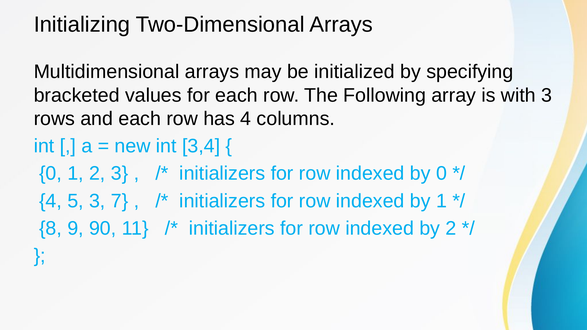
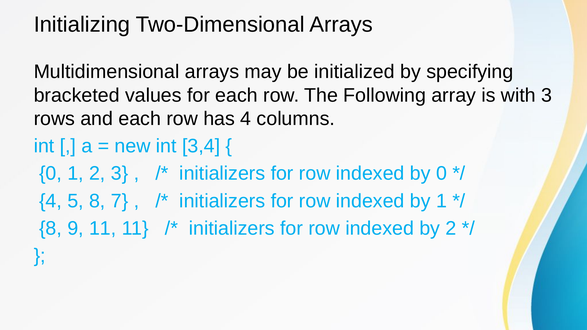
5 3: 3 -> 8 (97, 201)
9 90: 90 -> 11 (103, 228)
